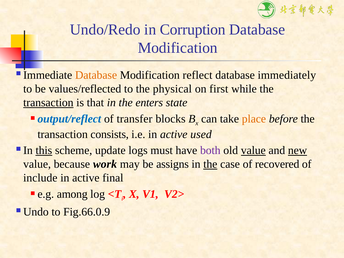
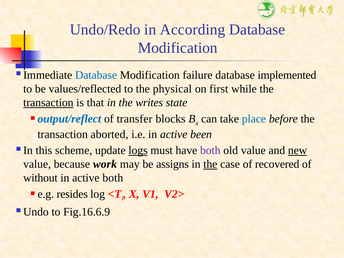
Corruption: Corruption -> According (193, 30)
Database colour: orange -> blue (96, 75)
reflect: reflect -> failure (198, 75)
immediately: immediately -> implemented (287, 75)
enters: enters -> writes (149, 103)
place colour: orange -> blue (254, 119)
consists: consists -> aborted (110, 134)
used: used -> been (201, 134)
this underline: present -> none (44, 150)
logs underline: none -> present (138, 150)
value underline: present -> none (253, 150)
include: include -> without (40, 178)
active final: final -> both (113, 178)
among: among -> resides (72, 194)
Fig.66.0.9: Fig.66.0.9 -> Fig.16.6.9 (87, 212)
